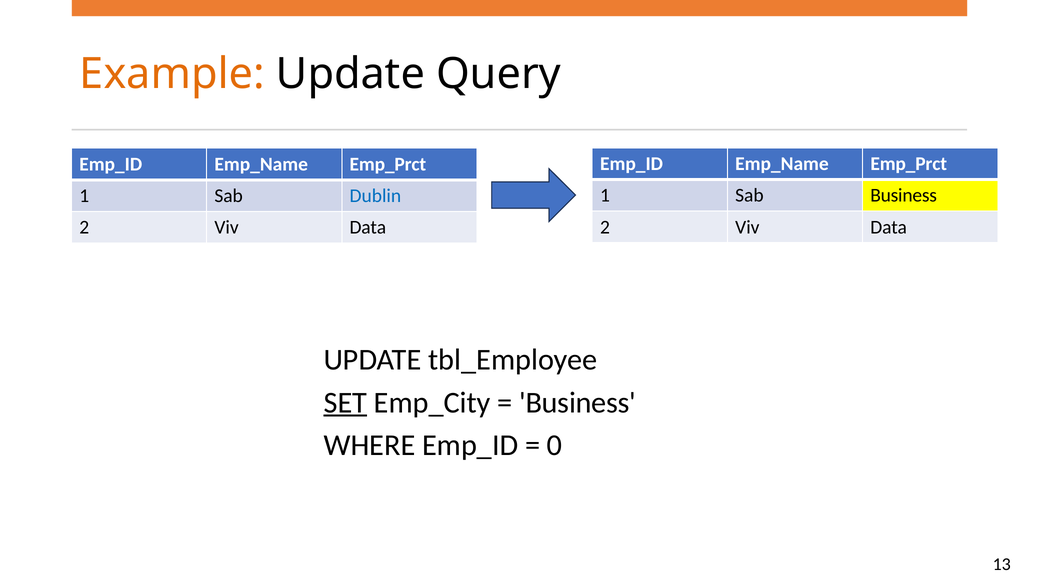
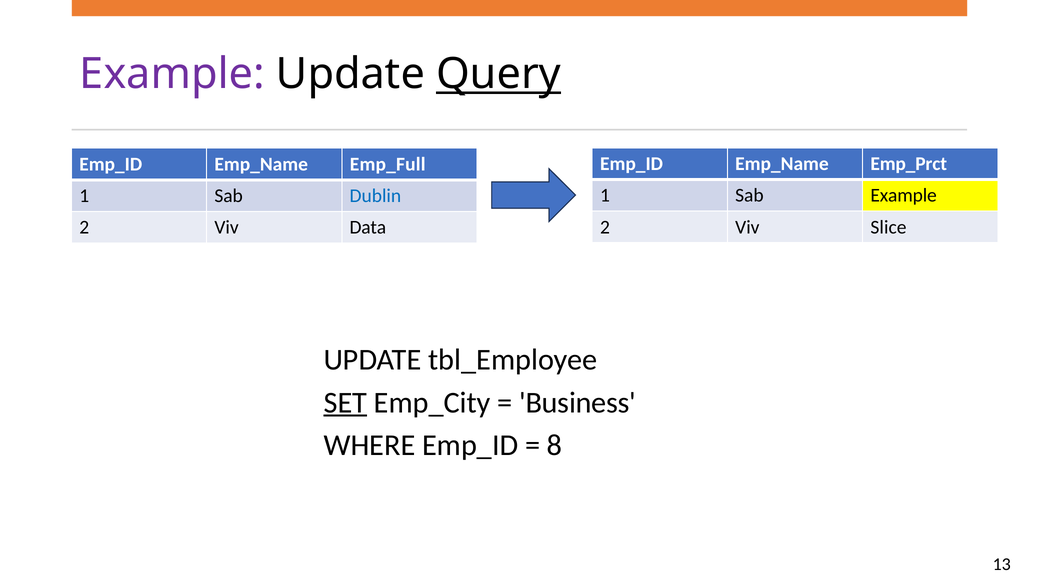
Example colour: orange -> purple (172, 74)
Query underline: none -> present (499, 74)
Emp_Prct: Emp_Prct -> Emp_Full (388, 164)
Sab Business: Business -> Example (904, 196)
Data: Data -> Slice (888, 227)
0: 0 -> 8 (555, 446)
